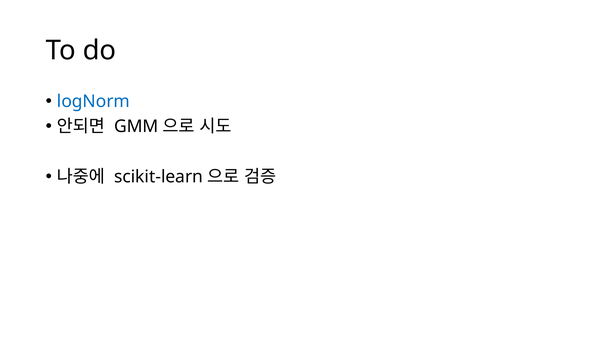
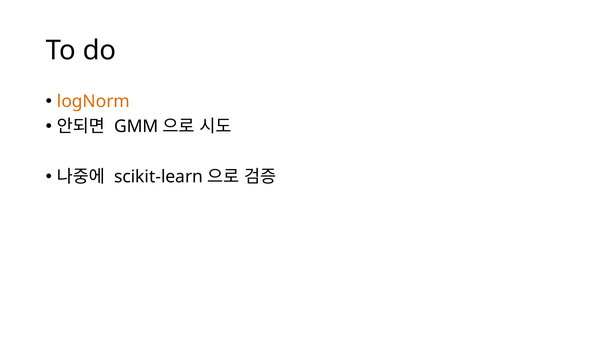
logNorm colour: blue -> orange (93, 101)
